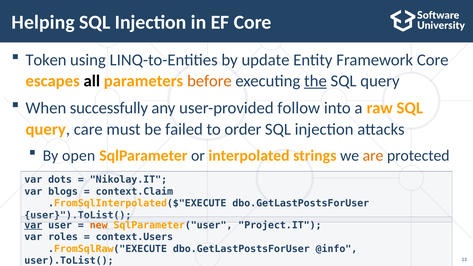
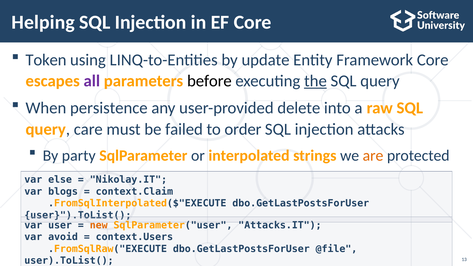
all colour: black -> purple (92, 81)
before colour: orange -> black (209, 81)
successfully: successfully -> persistence (109, 108)
follow: follow -> delete (299, 108)
open: open -> party (79, 156)
dots: dots -> else (60, 180)
var underline: present -> none (33, 225)
Project.IT: Project.IT -> Attacks.IT (280, 225)
roles: roles -> avoid (63, 237)
@info: @info -> @file (336, 249)
